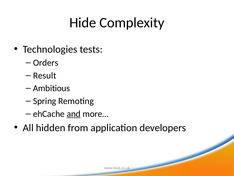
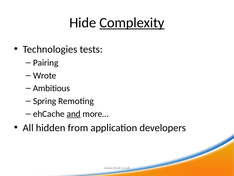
Complexity underline: none -> present (132, 23)
Orders: Orders -> Pairing (46, 63)
Result: Result -> Wrote (45, 75)
